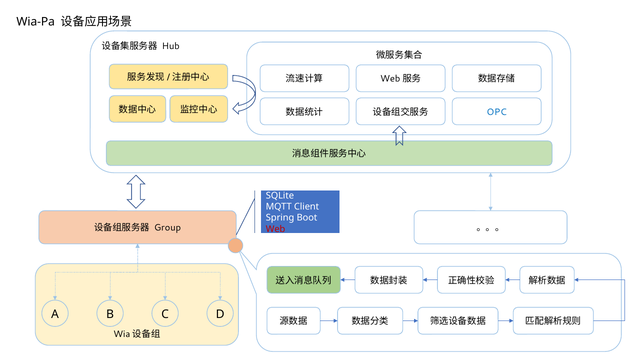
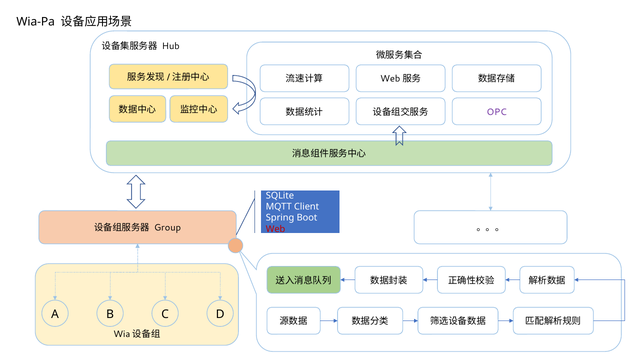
OPC colour: blue -> purple (497, 112)
